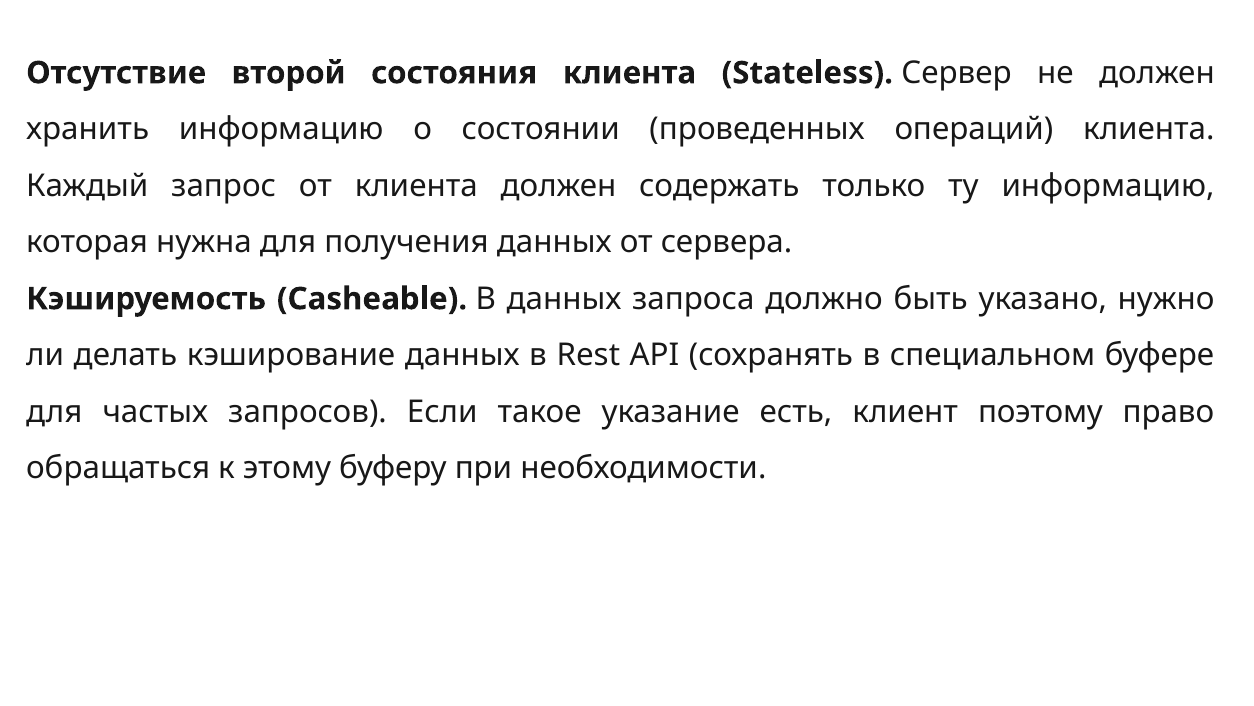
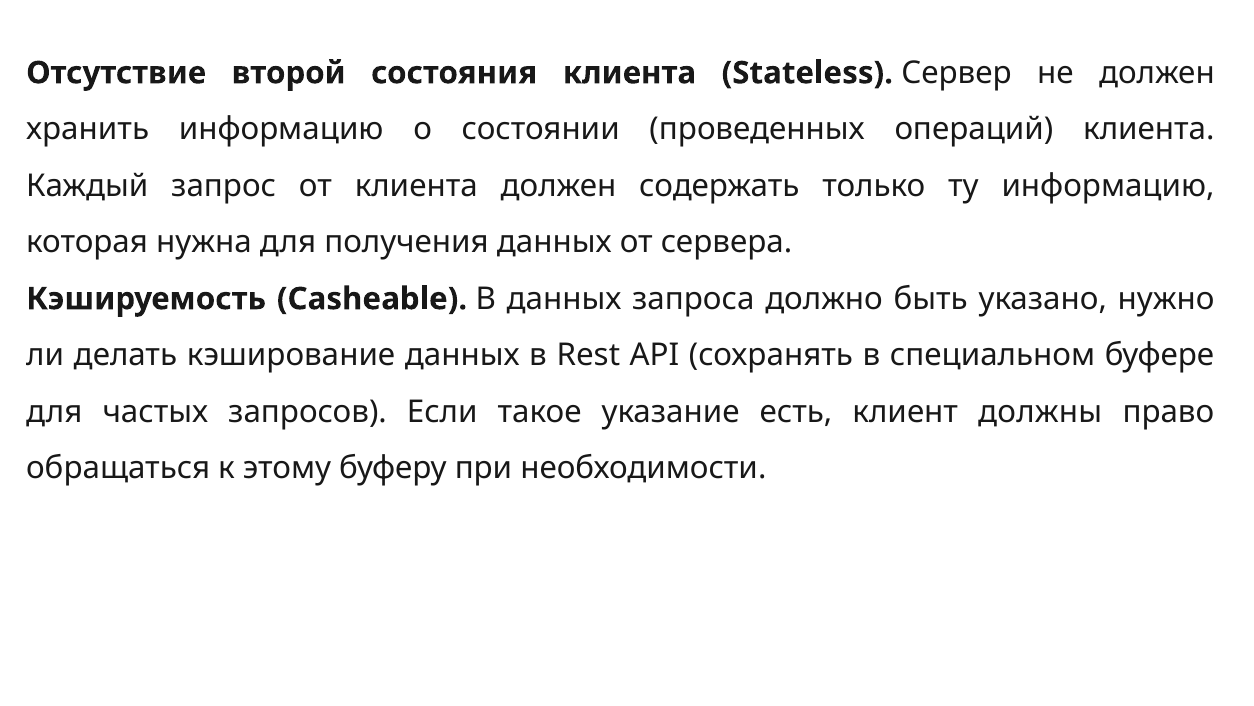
поэтому: поэтому -> должны (1040, 412)
